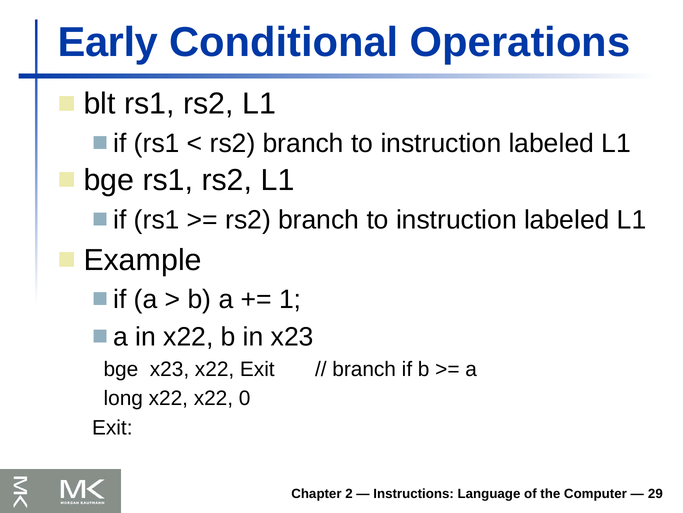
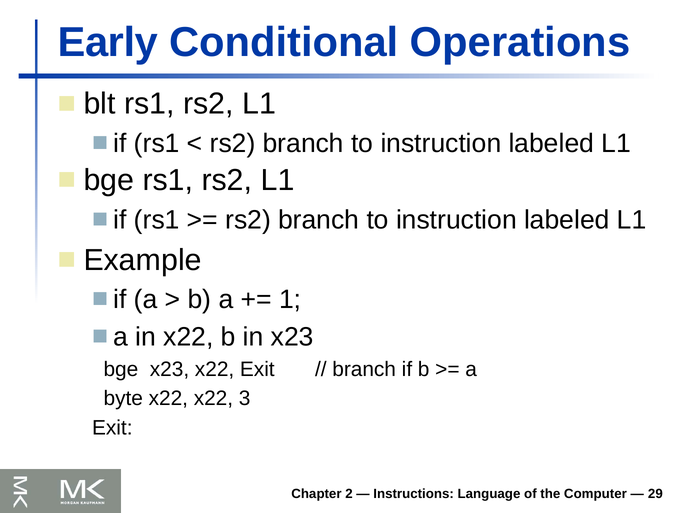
long: long -> byte (123, 398)
0: 0 -> 3 (245, 398)
